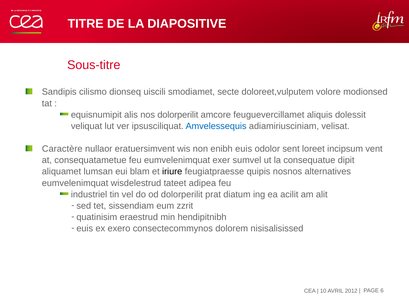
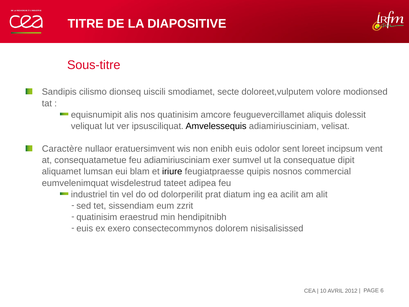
nos dolorperilit: dolorperilit -> quatinisim (178, 115)
Amvelessequis colour: blue -> black (216, 126)
feu eumvelenimquat: eumvelenimquat -> adiamiriusciniam (177, 160)
alternatives: alternatives -> commercial (328, 171)
